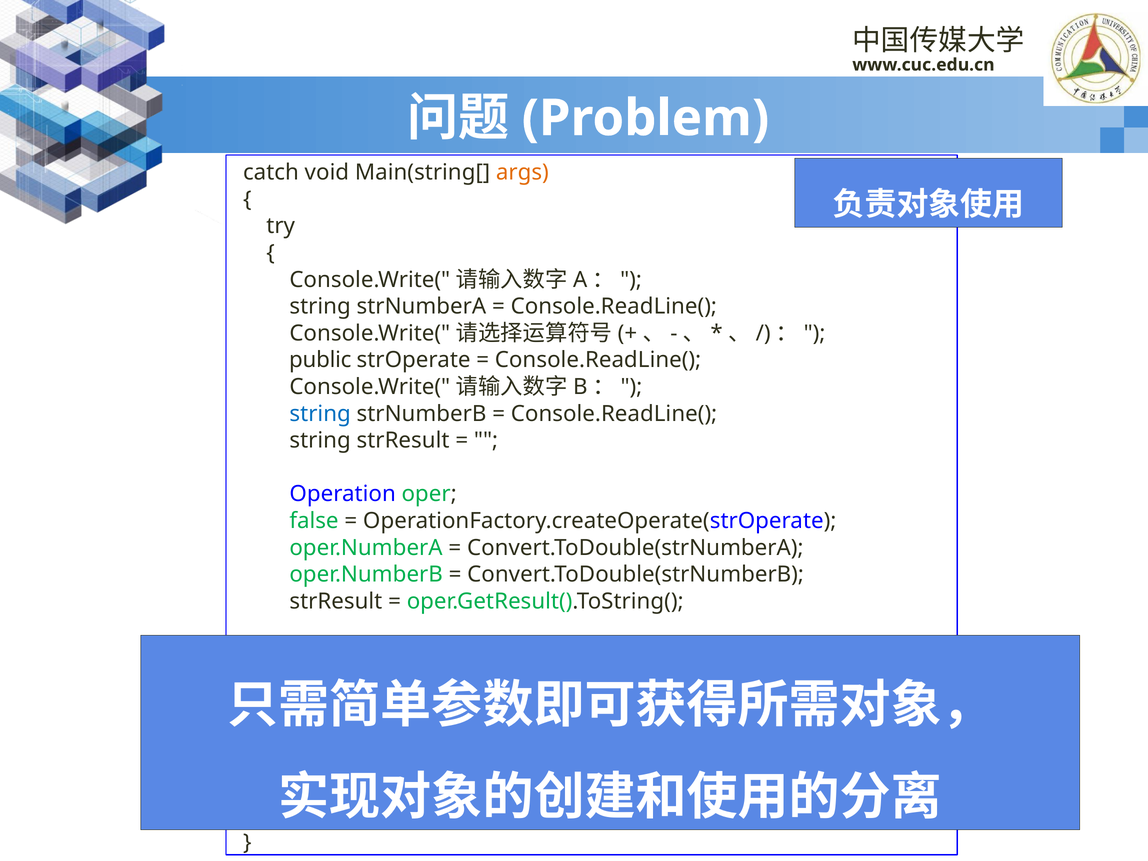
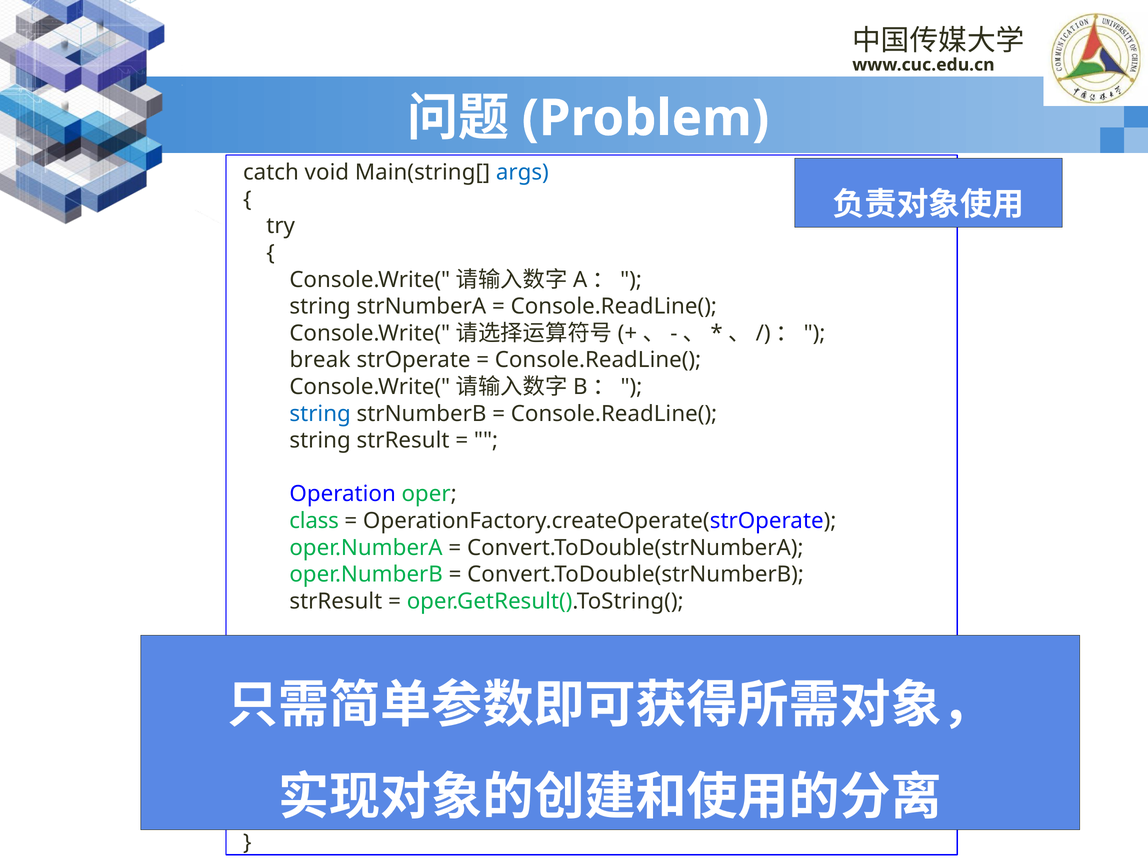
args colour: orange -> blue (522, 172)
public: public -> break (320, 360)
false: false -> class (314, 521)
